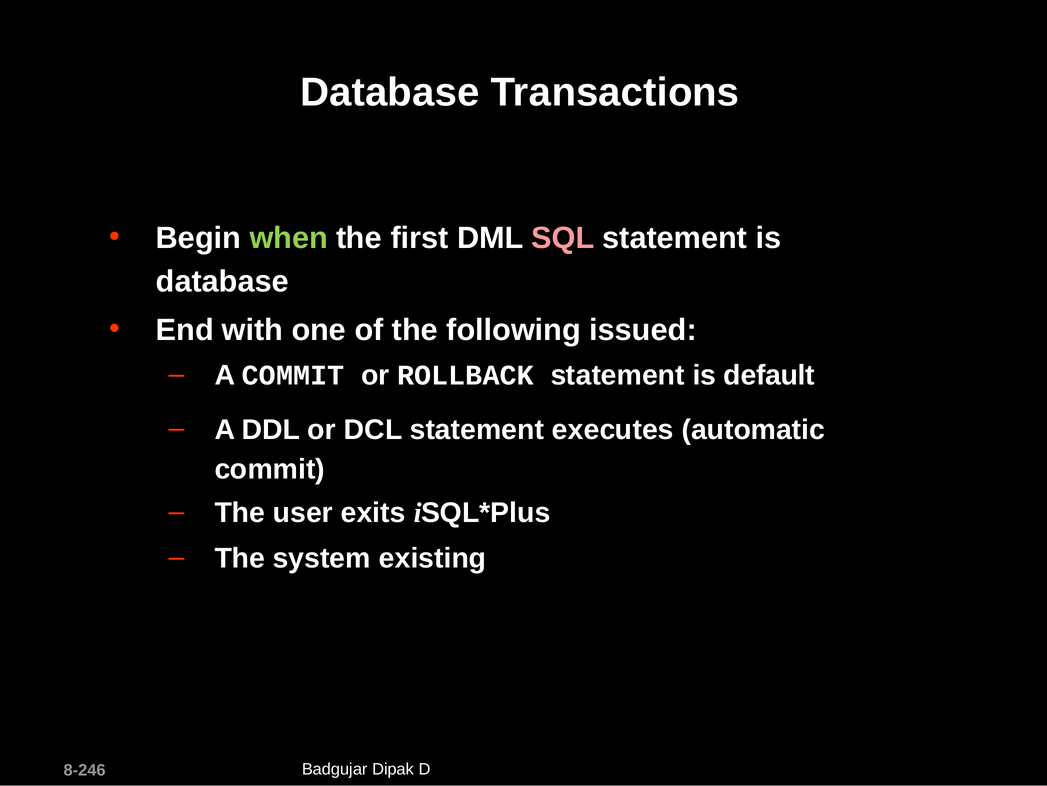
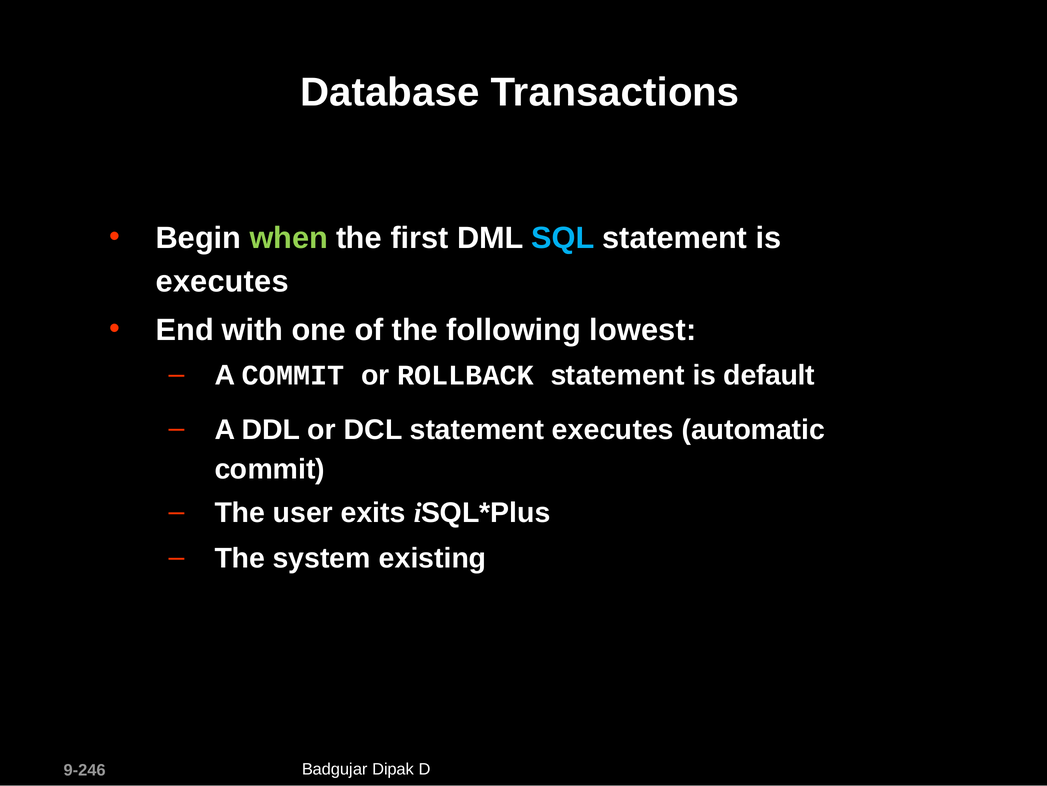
SQL colour: pink -> light blue (563, 238)
database: database -> executes (222, 282)
issued: issued -> lowest (643, 330)
8-246: 8-246 -> 9-246 (85, 771)
